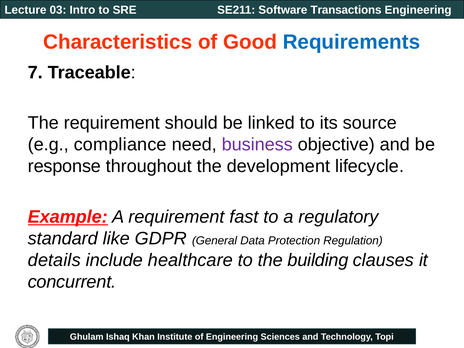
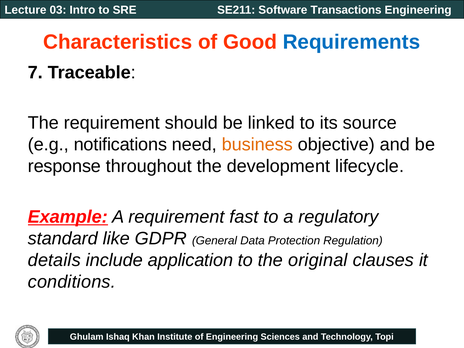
compliance: compliance -> notifications (120, 145)
business colour: purple -> orange (257, 145)
healthcare: healthcare -> application (190, 260)
building: building -> original (318, 260)
concurrent: concurrent -> conditions (72, 282)
